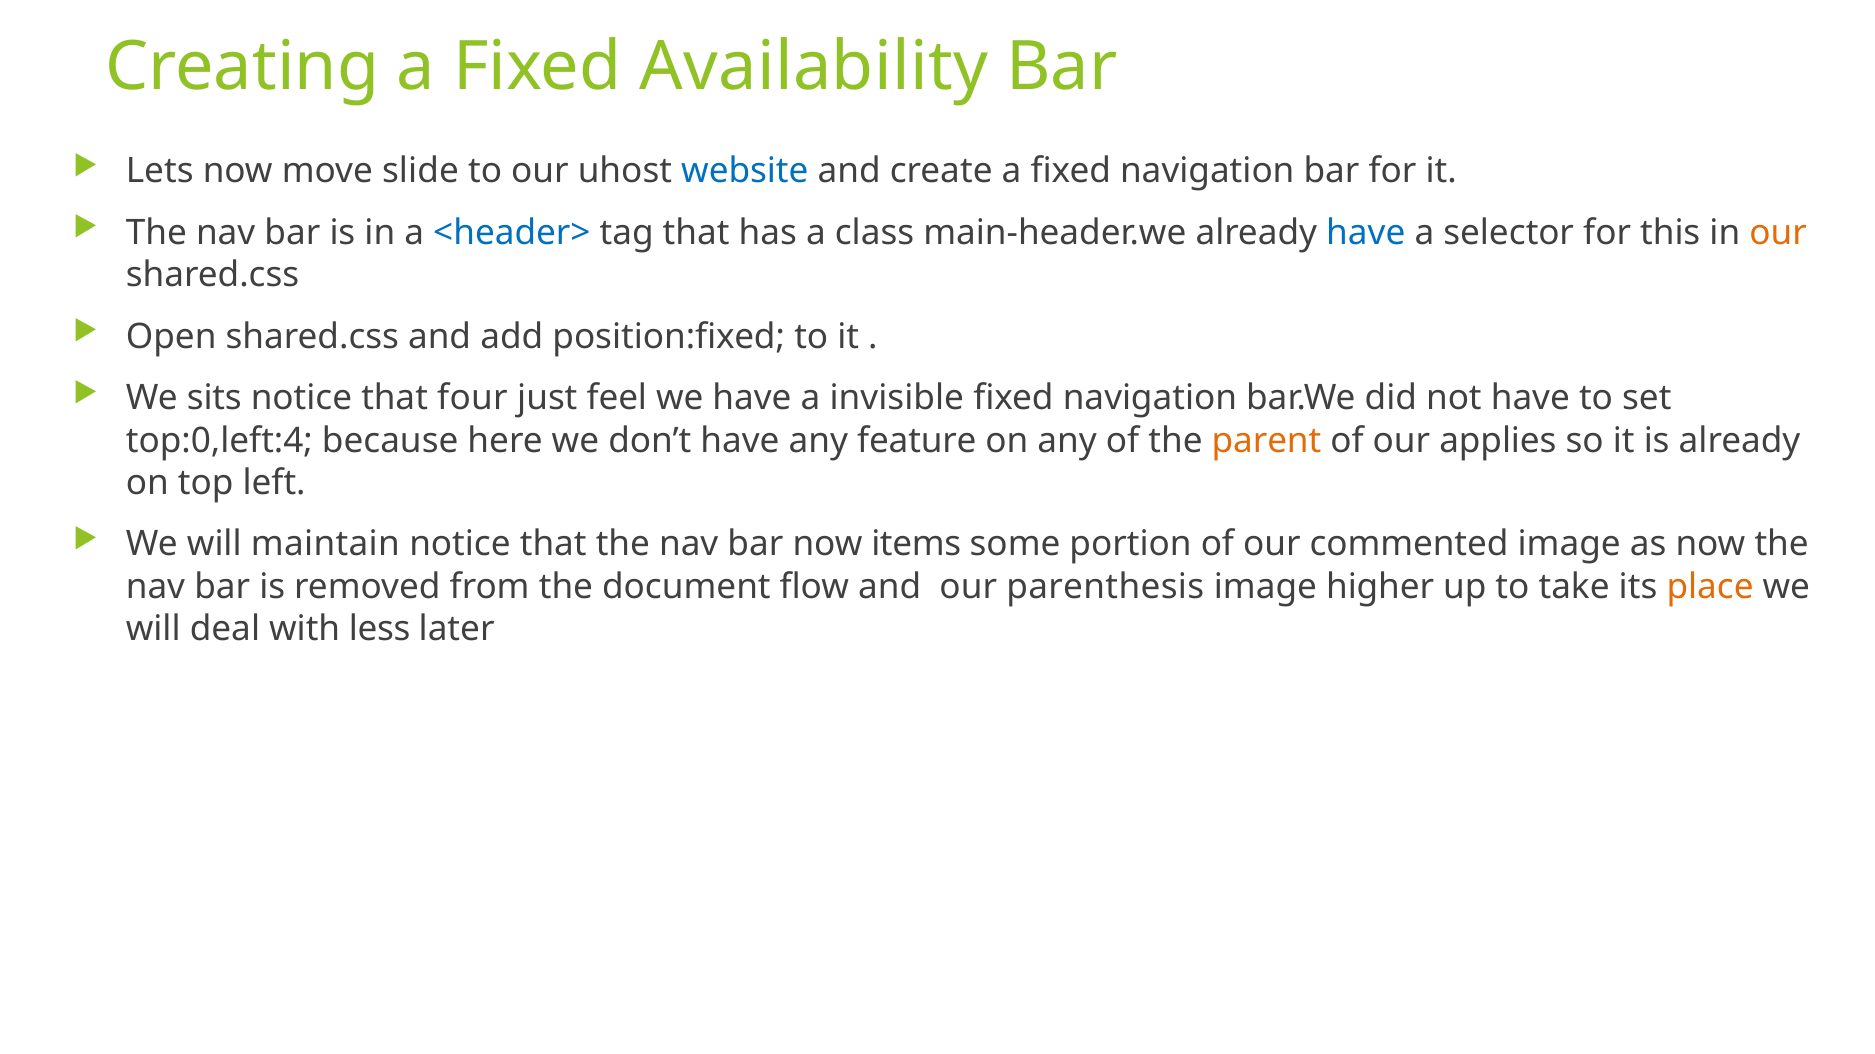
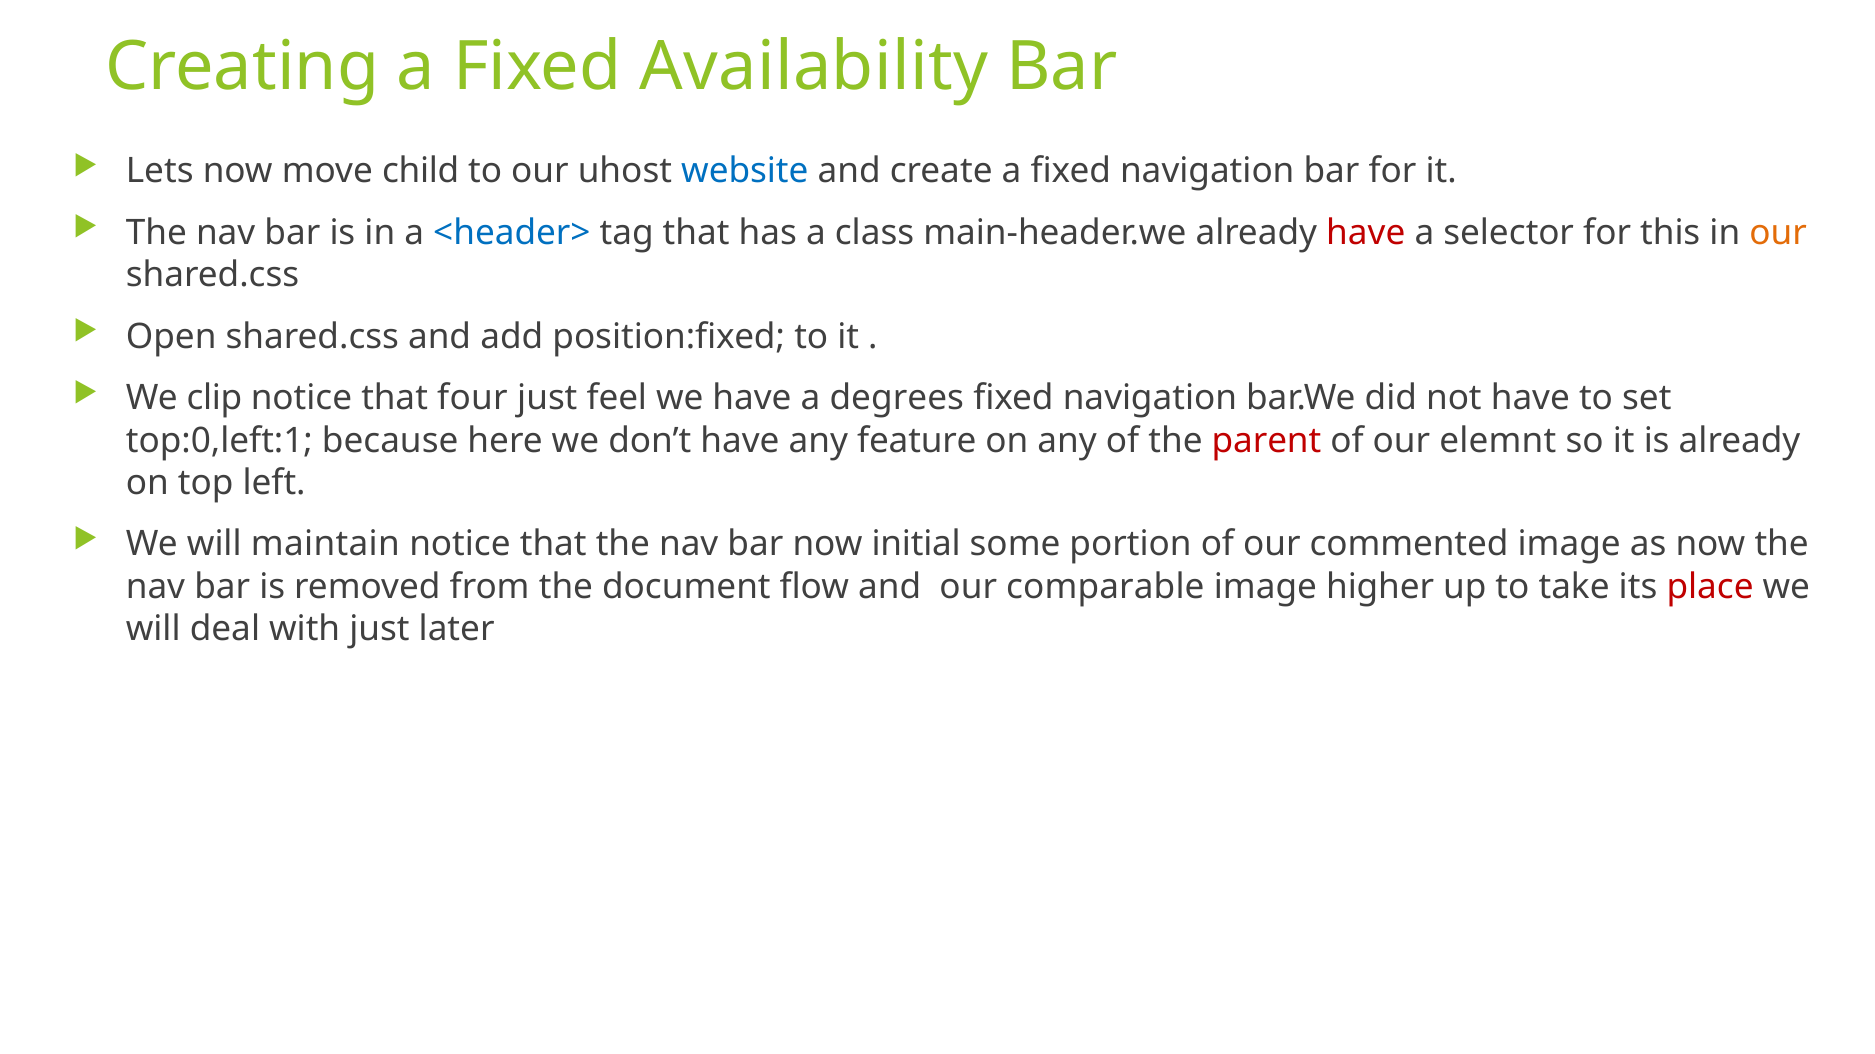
slide: slide -> child (421, 171)
have colour: blue -> red (1366, 233)
sits: sits -> clip (214, 399)
invisible: invisible -> degrees (897, 399)
top:0,left:4: top:0,left:4 -> top:0,left:1 (219, 441)
parent colour: orange -> red (1267, 441)
applies: applies -> elemnt (1498, 441)
items: items -> initial (916, 545)
parenthesis: parenthesis -> comparable (1105, 587)
place colour: orange -> red (1710, 587)
with less: less -> just (379, 629)
